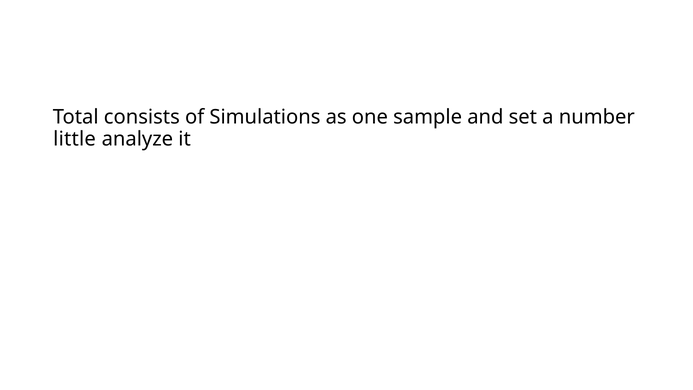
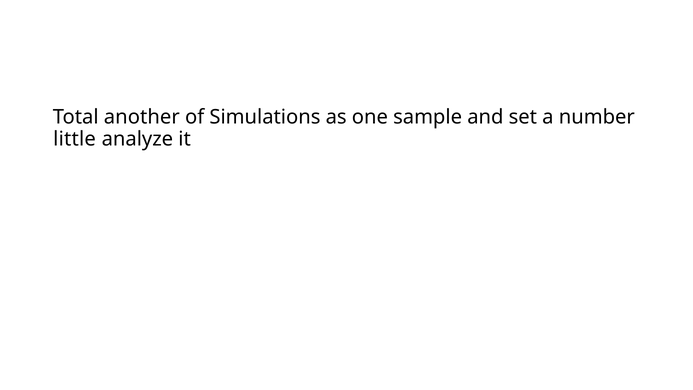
consists: consists -> another (142, 117)
